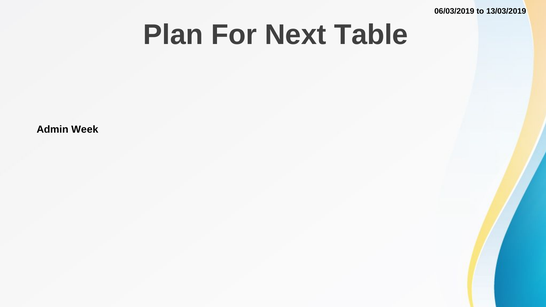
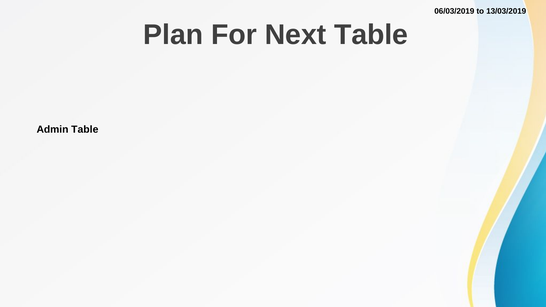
Admin Week: Week -> Table (85, 129)
